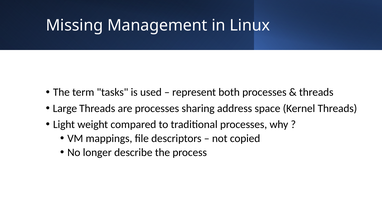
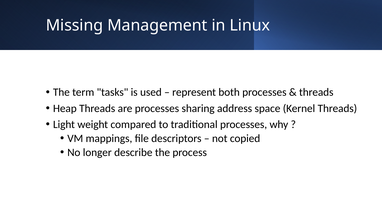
Large: Large -> Heap (65, 108)
